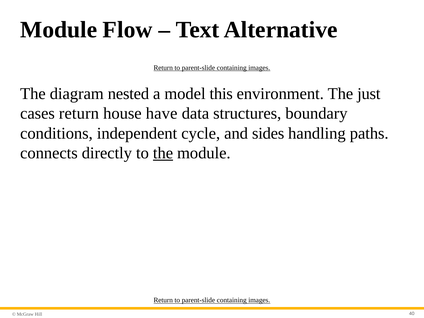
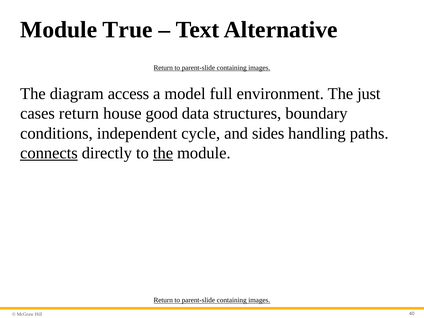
Flow: Flow -> True (128, 30)
nested: nested -> access (128, 94)
this: this -> full (221, 94)
have: have -> good (162, 114)
connects underline: none -> present (49, 153)
